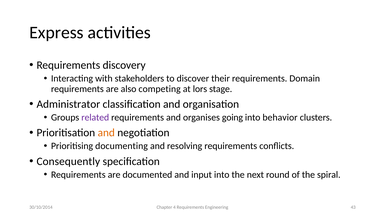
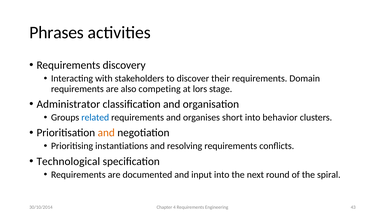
Express: Express -> Phrases (57, 32)
related colour: purple -> blue (95, 117)
going: going -> short (232, 117)
documenting: documenting -> instantiations (122, 146)
Consequently: Consequently -> Technological (68, 161)
